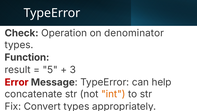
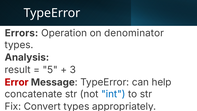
Check: Check -> Errors (21, 33)
Function: Function -> Analysis (27, 57)
int colour: orange -> blue (113, 94)
